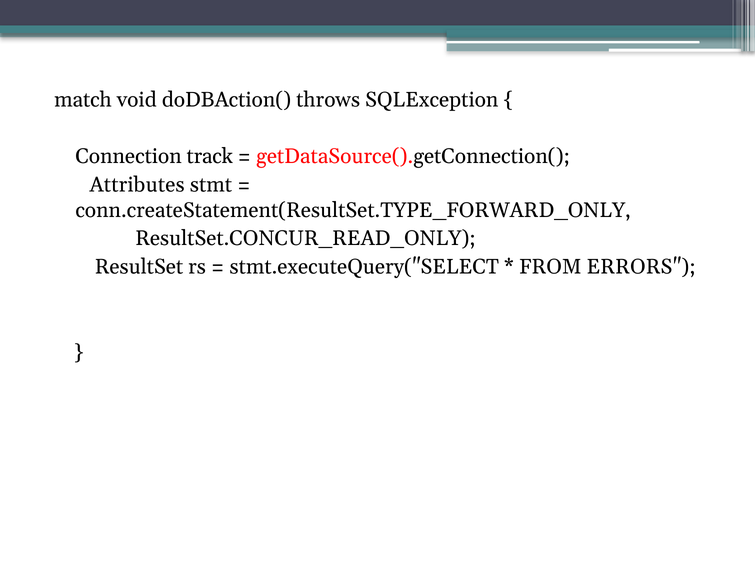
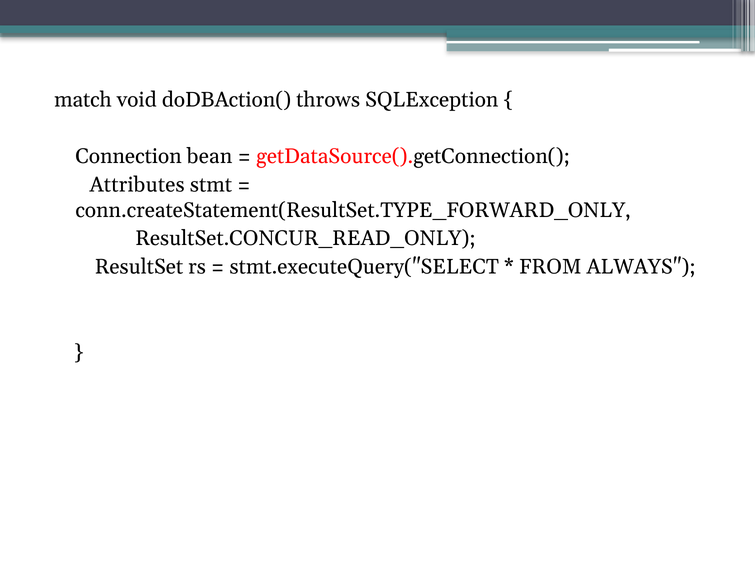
track: track -> bean (210, 156)
ERRORS: ERRORS -> ALWAYS (641, 267)
